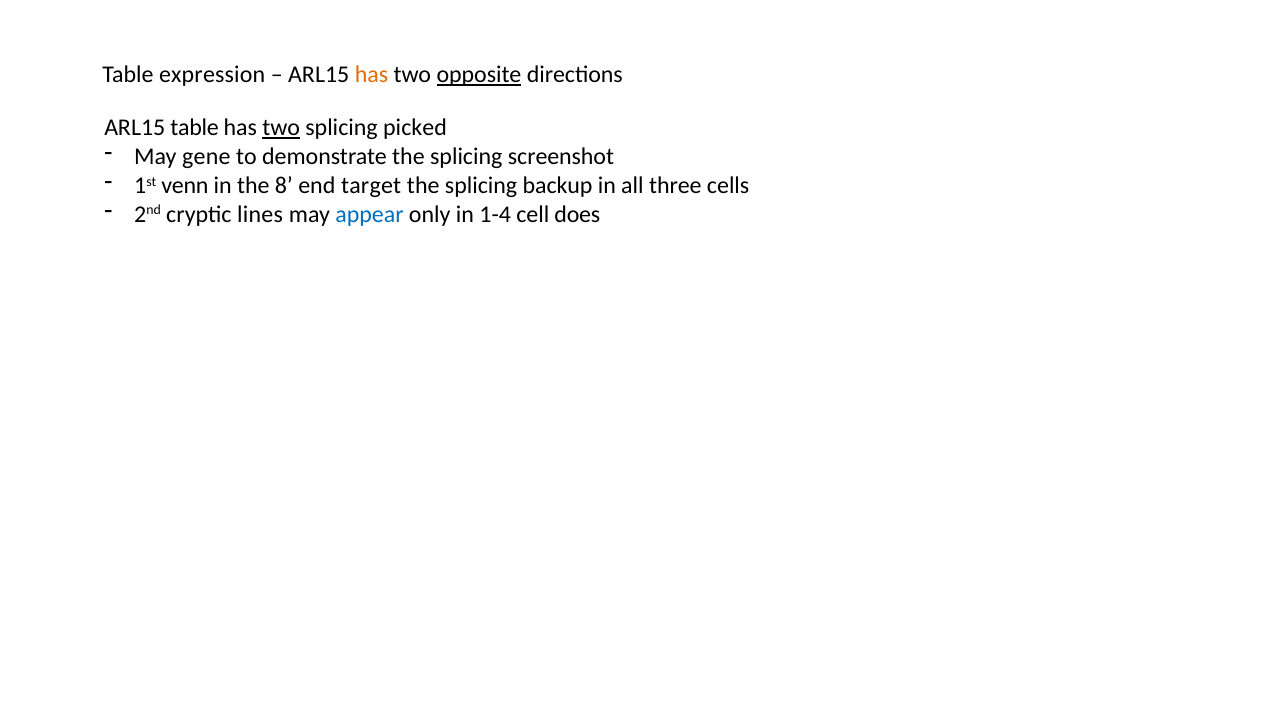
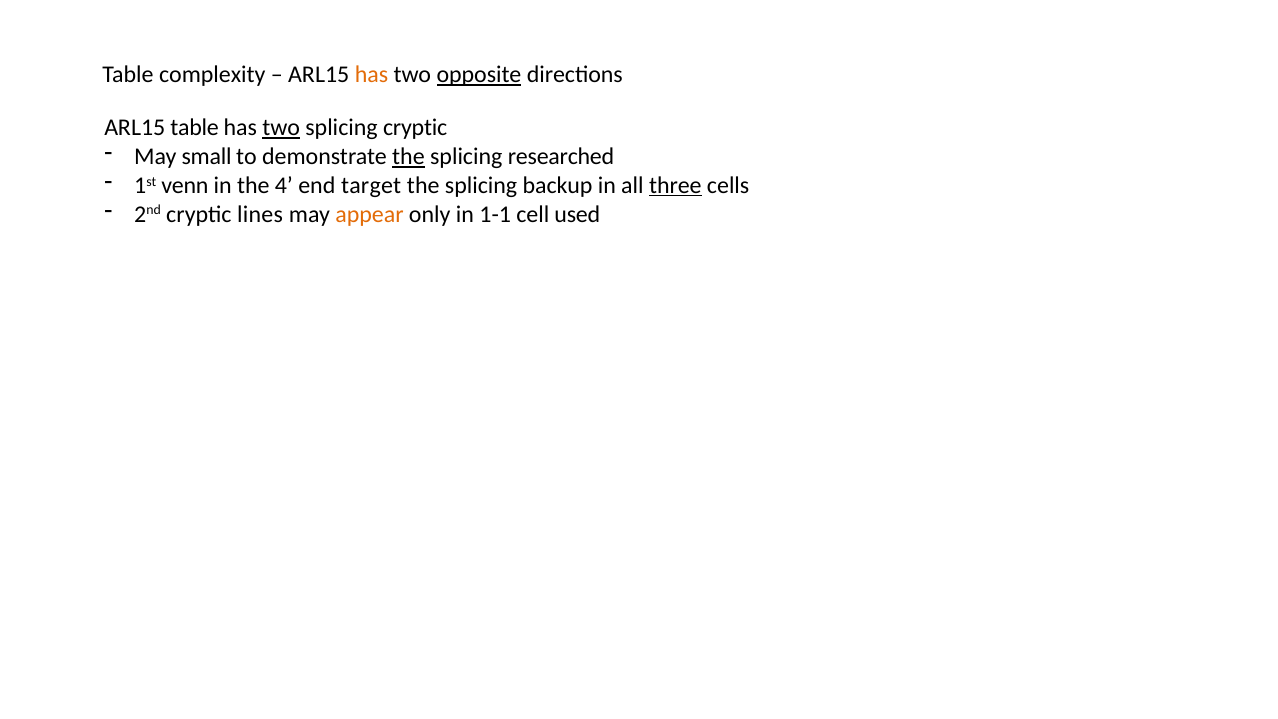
expression: expression -> complexity (212, 75)
splicing picked: picked -> cryptic (415, 128)
gene: gene -> small (207, 157)
the underline: none -> present (408, 157)
screenshot: screenshot -> researched (561, 157)
8: 8 -> 4 (284, 185)
three underline: none -> present (675, 185)
appear colour: blue -> orange (369, 214)
1-4: 1-4 -> 1-1 (495, 214)
does: does -> used (577, 214)
